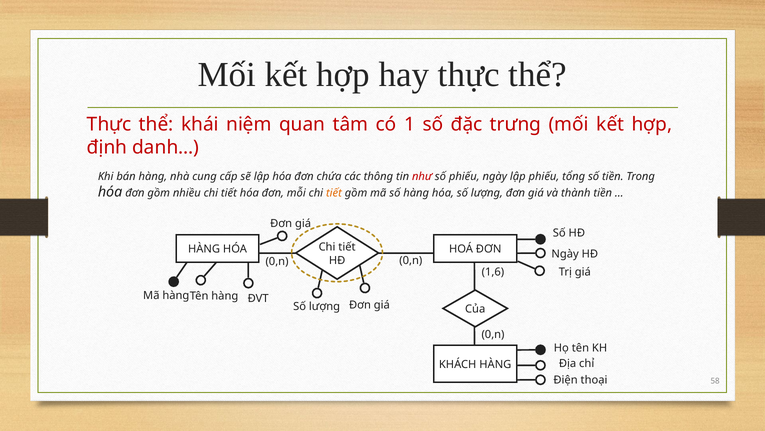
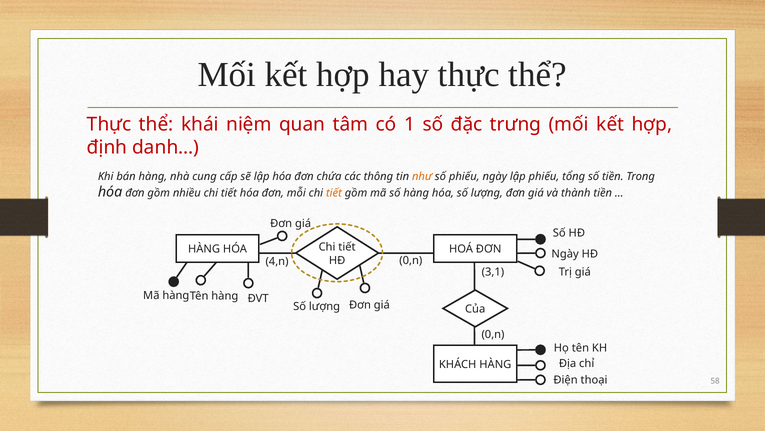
như colour: red -> orange (422, 176)
0,n: 0,n -> 4,n (277, 261)
1,6: 1,6 -> 3,1 (493, 272)
